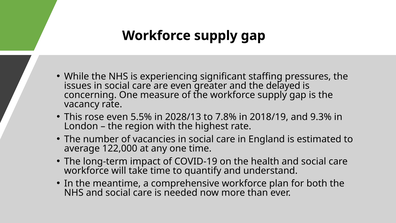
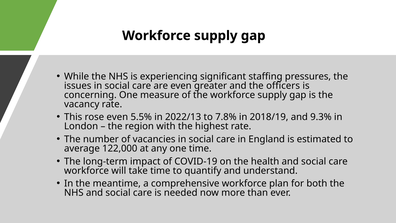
delayed: delayed -> officers (283, 86)
2028/13: 2028/13 -> 2022/13 (183, 117)
